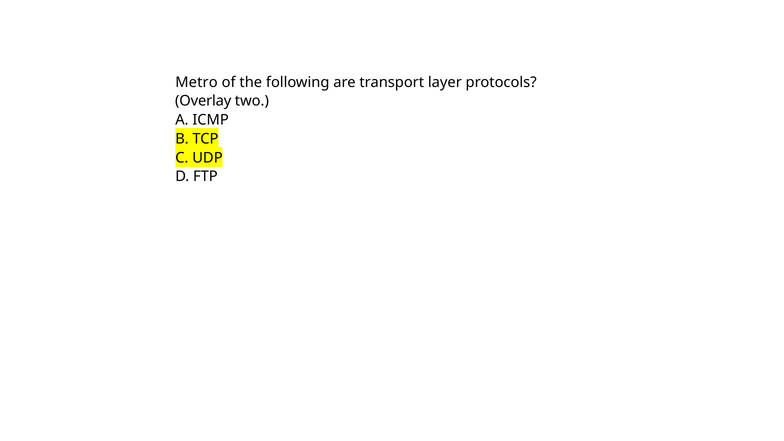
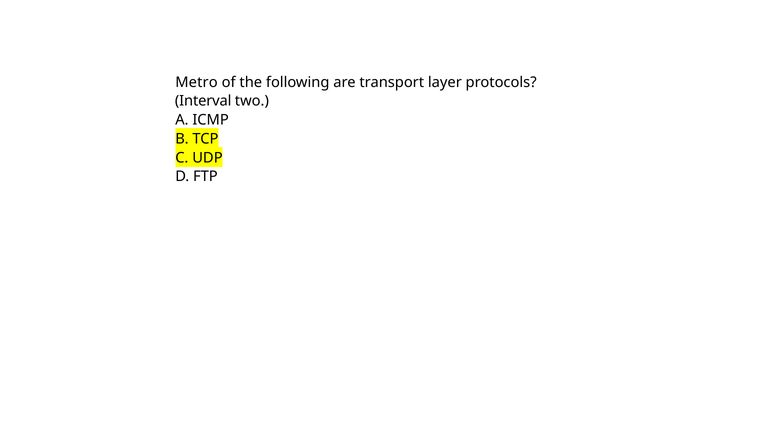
Overlay: Overlay -> Interval (203, 101)
